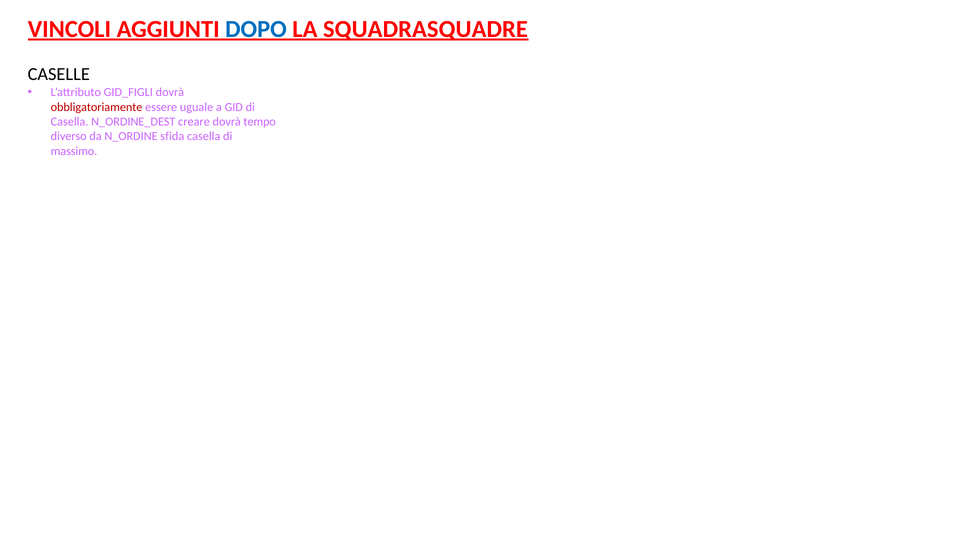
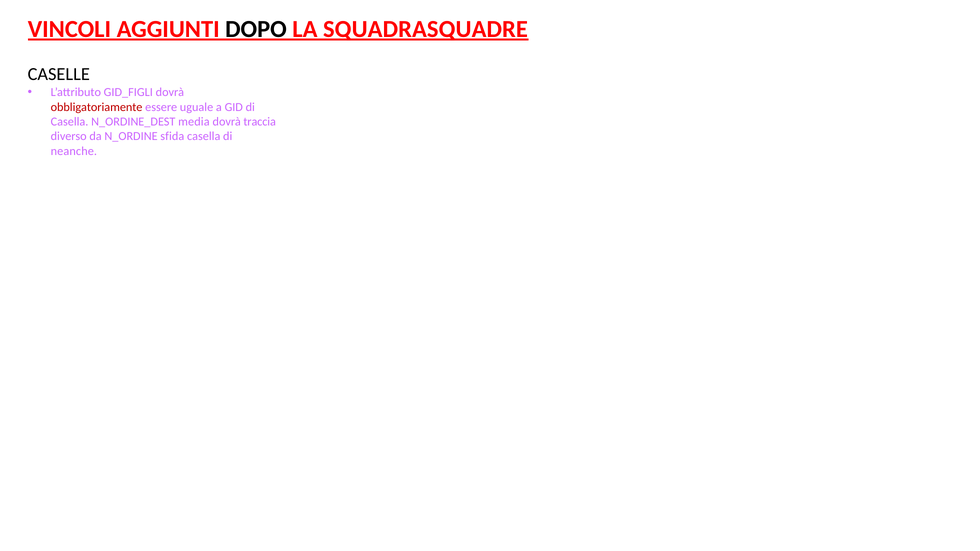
DOPO colour: blue -> black (256, 29)
creare: creare -> media (194, 122)
tempo: tempo -> traccia (260, 122)
massimo: massimo -> neanche (74, 151)
